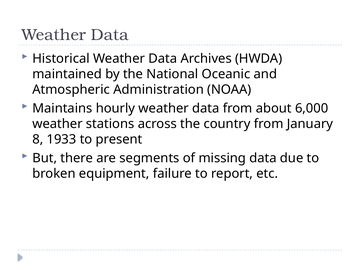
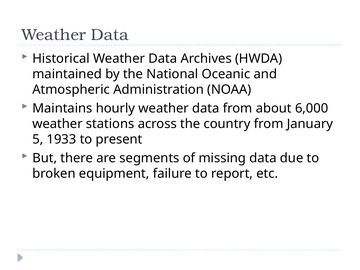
8: 8 -> 5 (38, 139)
